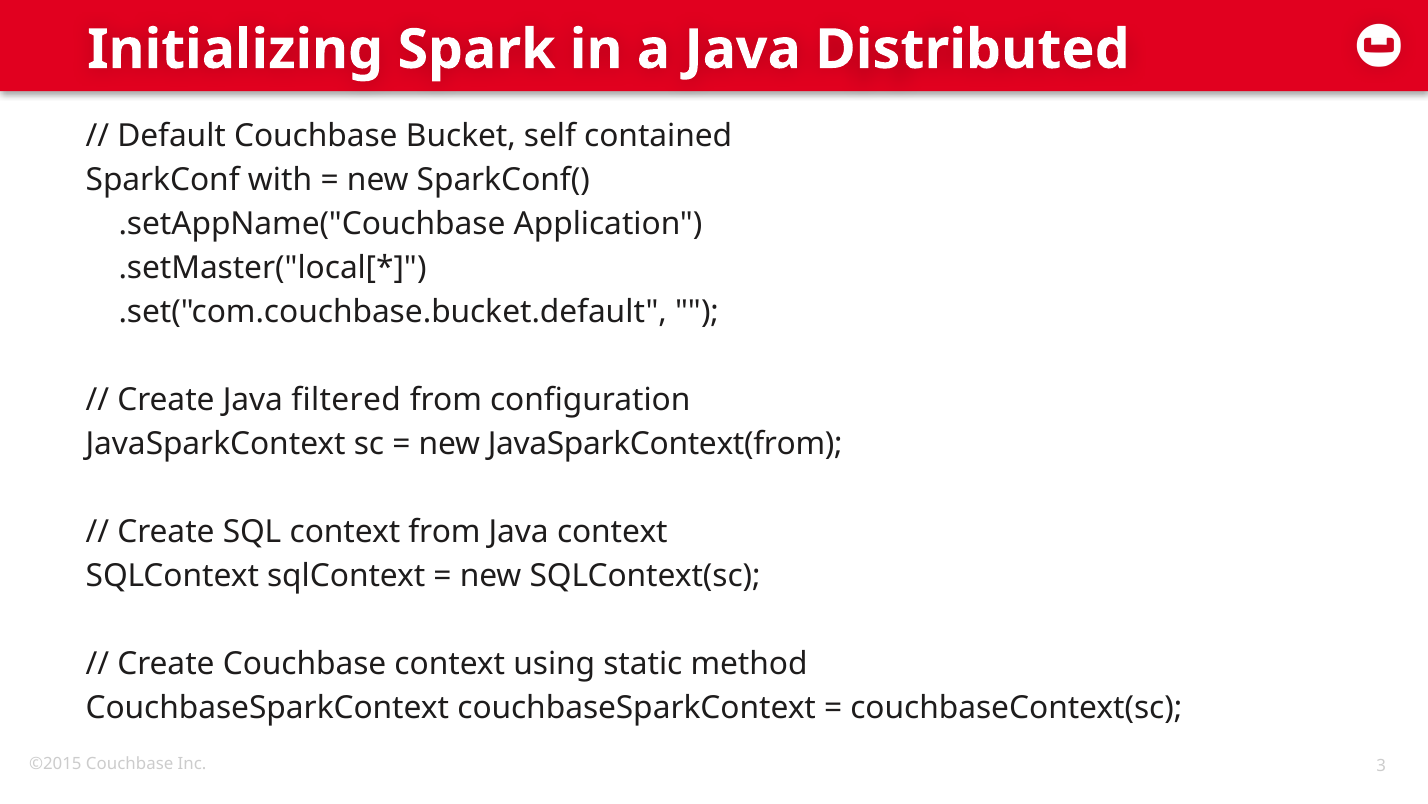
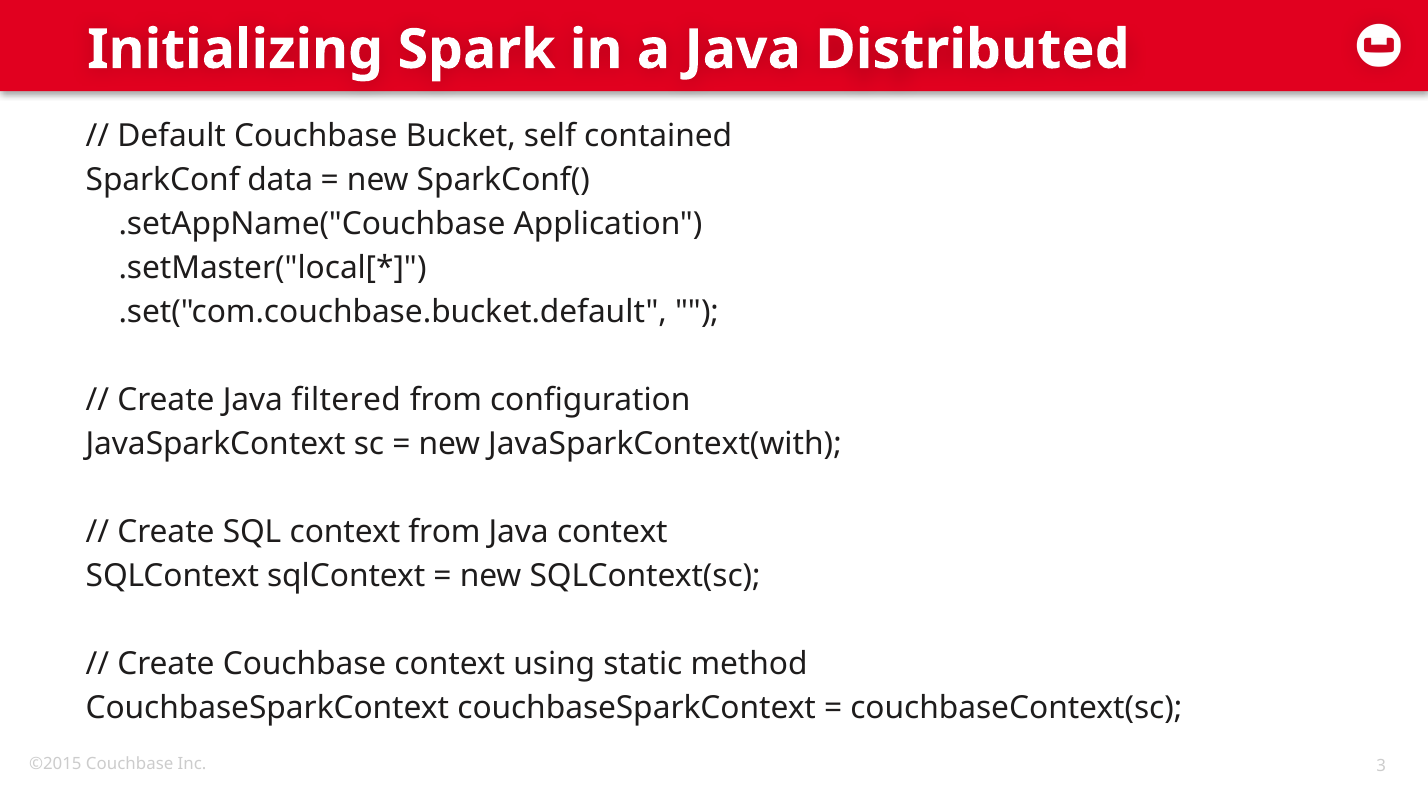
with: with -> data (280, 180)
JavaSparkContext(from: JavaSparkContext(from -> JavaSparkContext(with (665, 444)
